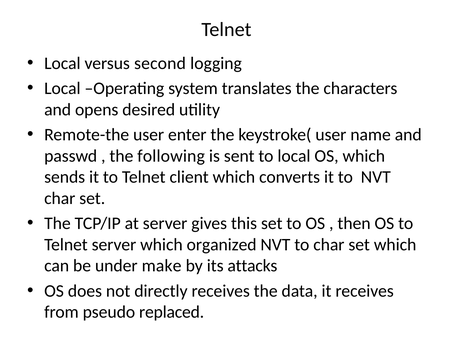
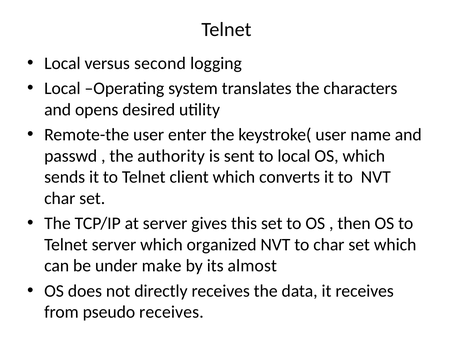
following: following -> authority (171, 156)
attacks: attacks -> almost (252, 266)
pseudo replaced: replaced -> receives (171, 312)
